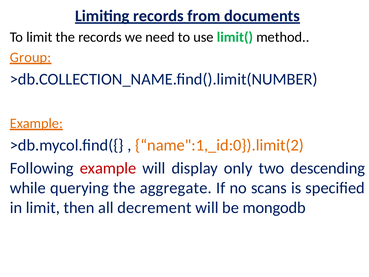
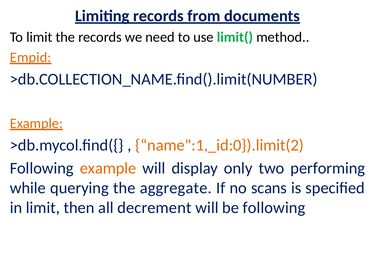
Group: Group -> Empid (31, 57)
example colour: red -> orange (108, 168)
descending: descending -> performing (328, 168)
be mongodb: mongodb -> following (274, 207)
